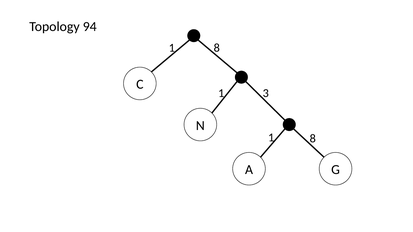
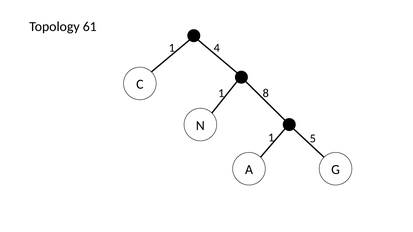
94: 94 -> 61 (90, 27)
8: 8 -> 4 (217, 48)
3: 3 -> 8 (266, 93)
8: 8 -> 5 (313, 139)
